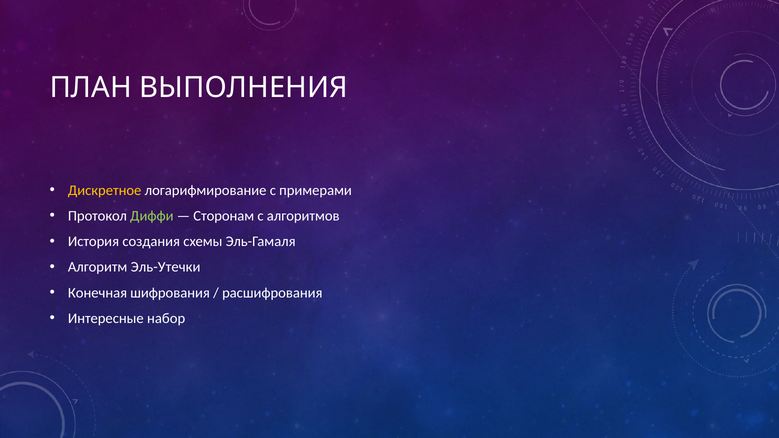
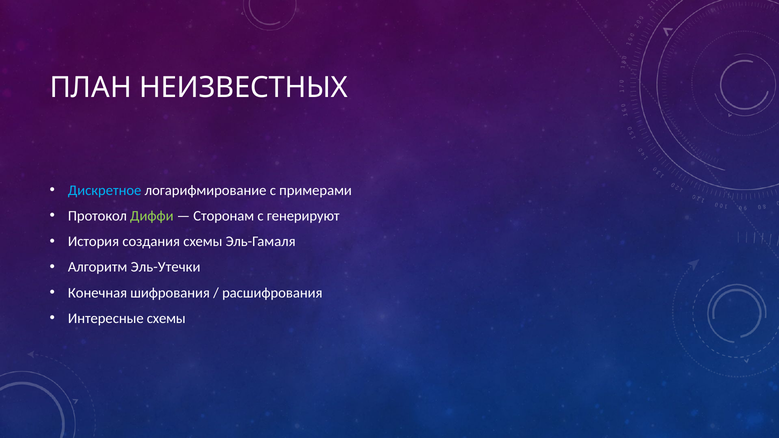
ВЫПОЛНЕНИЯ: ВЫПОЛНЕНИЯ -> НЕИЗВЕСТНЫХ (244, 87)
Дискретное colour: yellow -> light blue (105, 190)
алгоритмов: алгоритмов -> генерируют (303, 216)
Интересные набор: набор -> схемы (166, 319)
